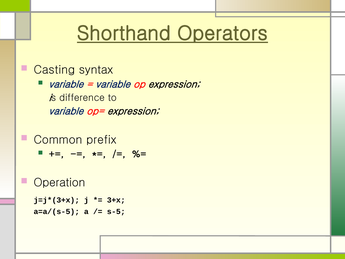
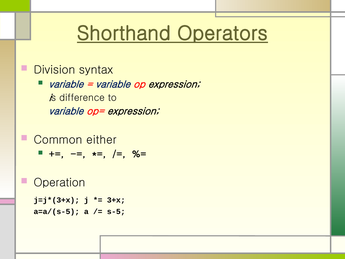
Casting: Casting -> Division (54, 70)
prefix: prefix -> either (101, 140)
